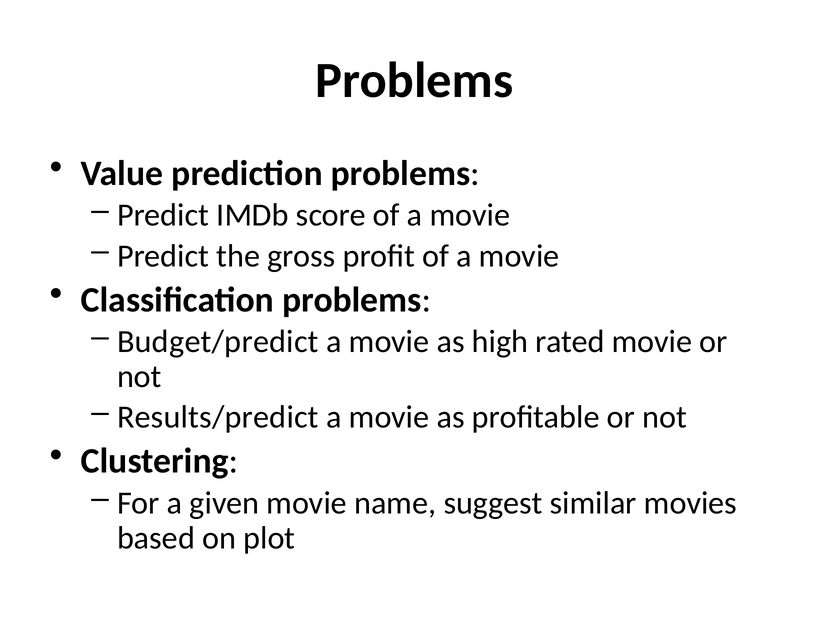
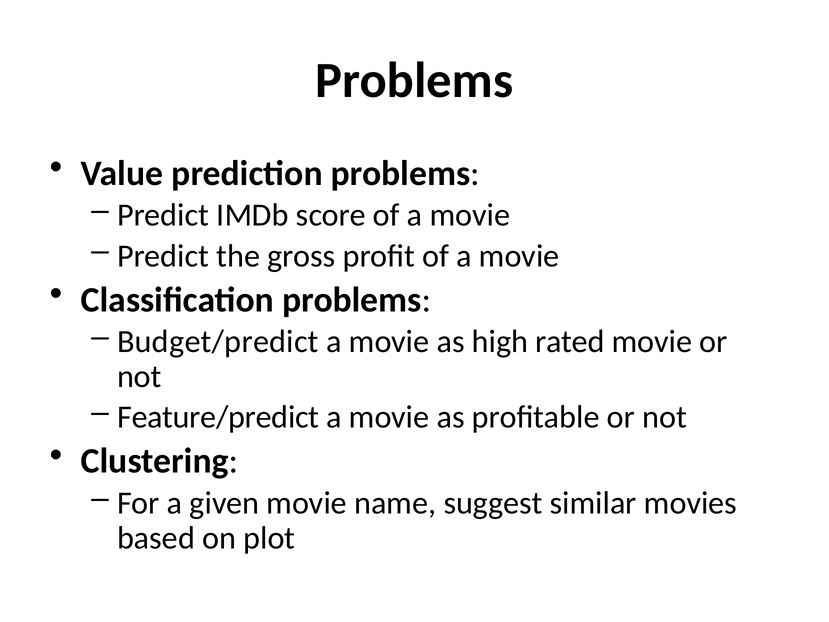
Results/predict: Results/predict -> Feature/predict (218, 417)
